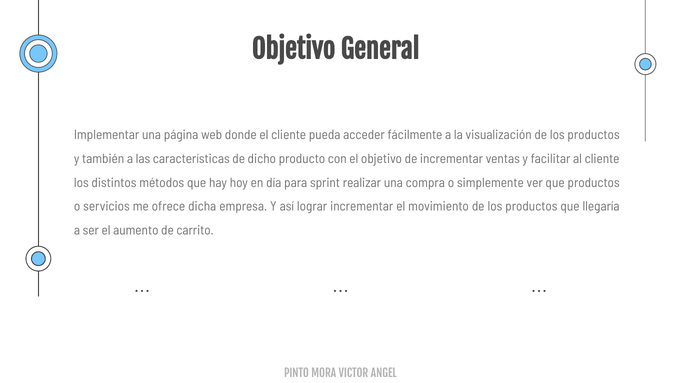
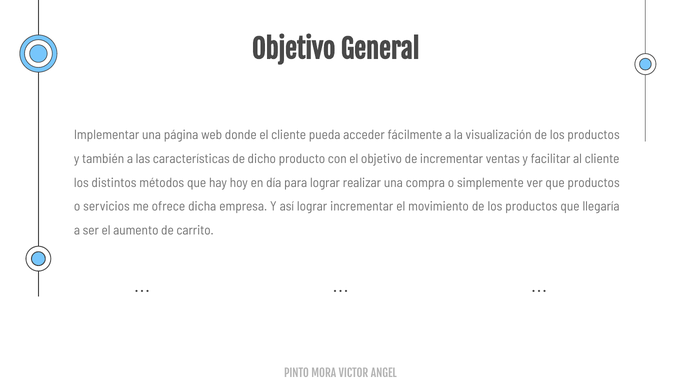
para sprint: sprint -> lograr (325, 183)
